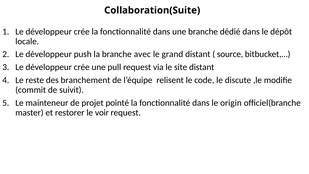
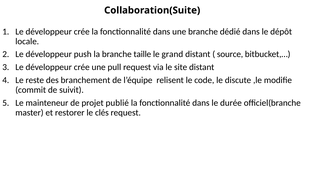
avec: avec -> taille (142, 54)
pointé: pointé -> publié (117, 103)
origin: origin -> durée (231, 103)
voir: voir -> clés (102, 113)
